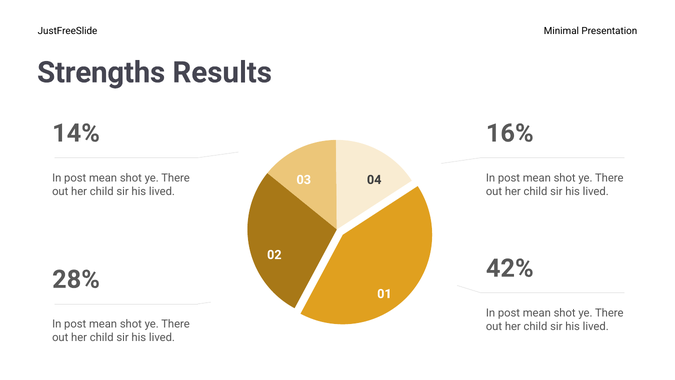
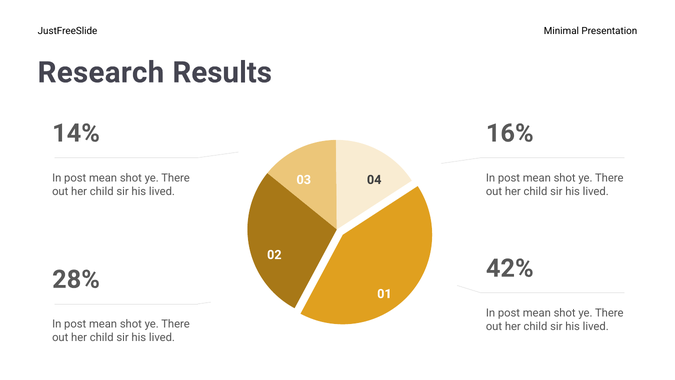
Strengths: Strengths -> Research (101, 72)
